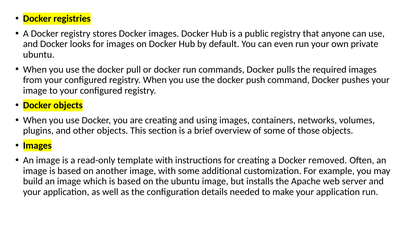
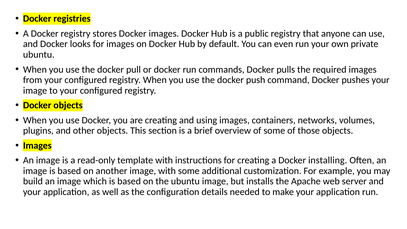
removed: removed -> installing (328, 160)
